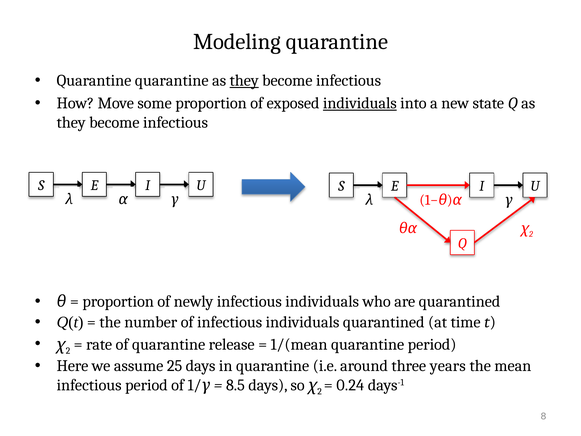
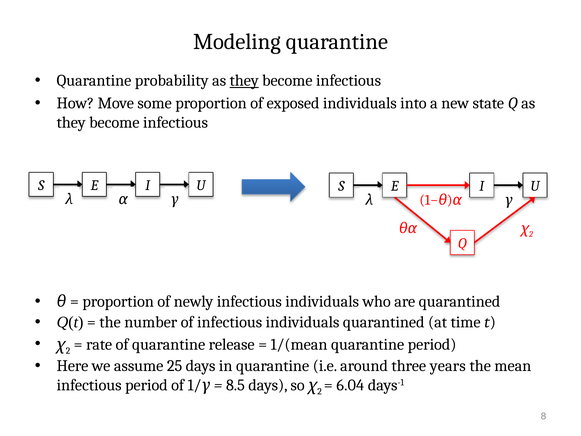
Quarantine quarantine: quarantine -> probability (172, 81)
individuals underline: present -> none (360, 103)
0.24: 0.24 -> 6.04 (350, 385)
